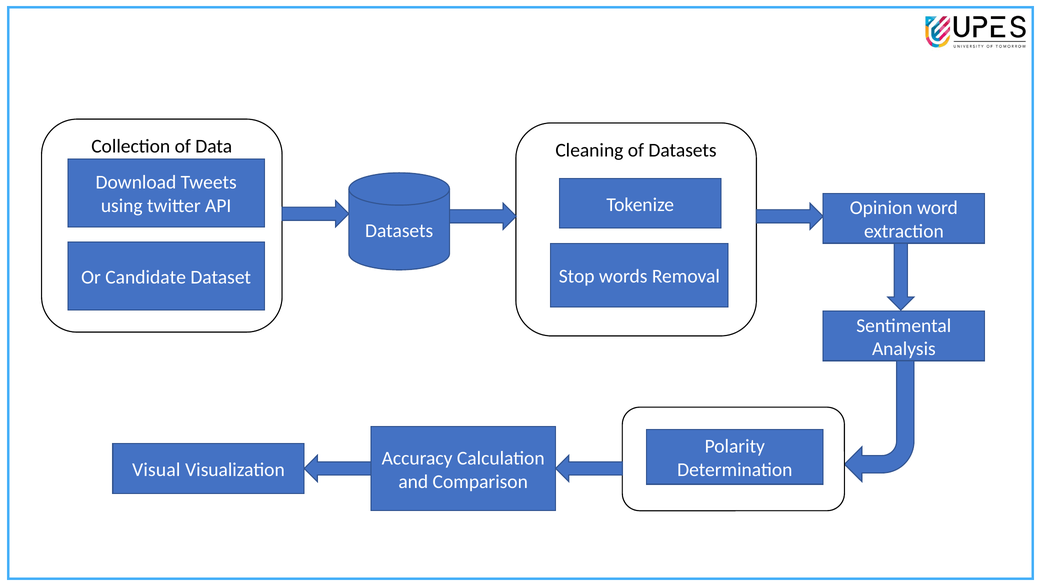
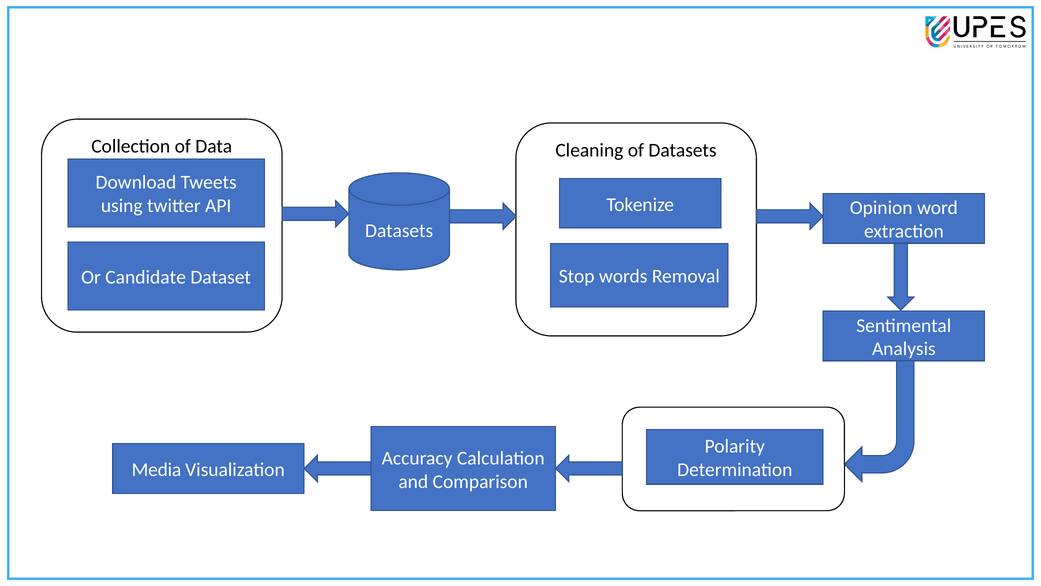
Visual: Visual -> Media (156, 470)
